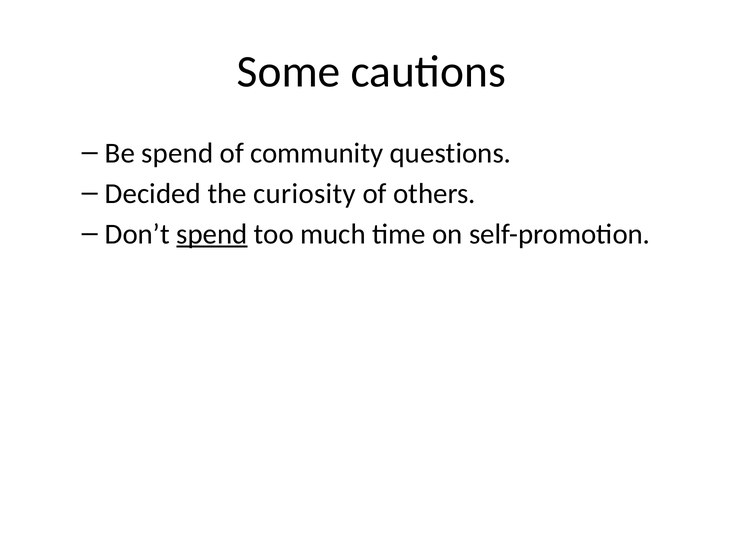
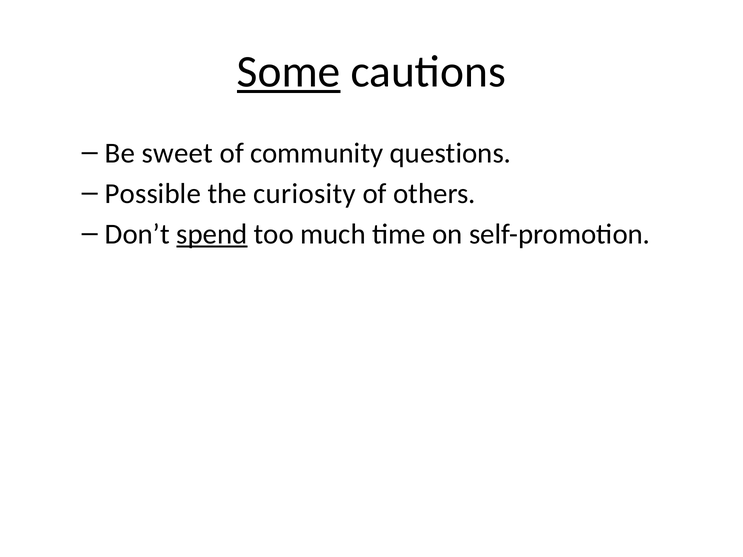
Some underline: none -> present (289, 72)
Be spend: spend -> sweet (177, 153)
Decided: Decided -> Possible (153, 194)
